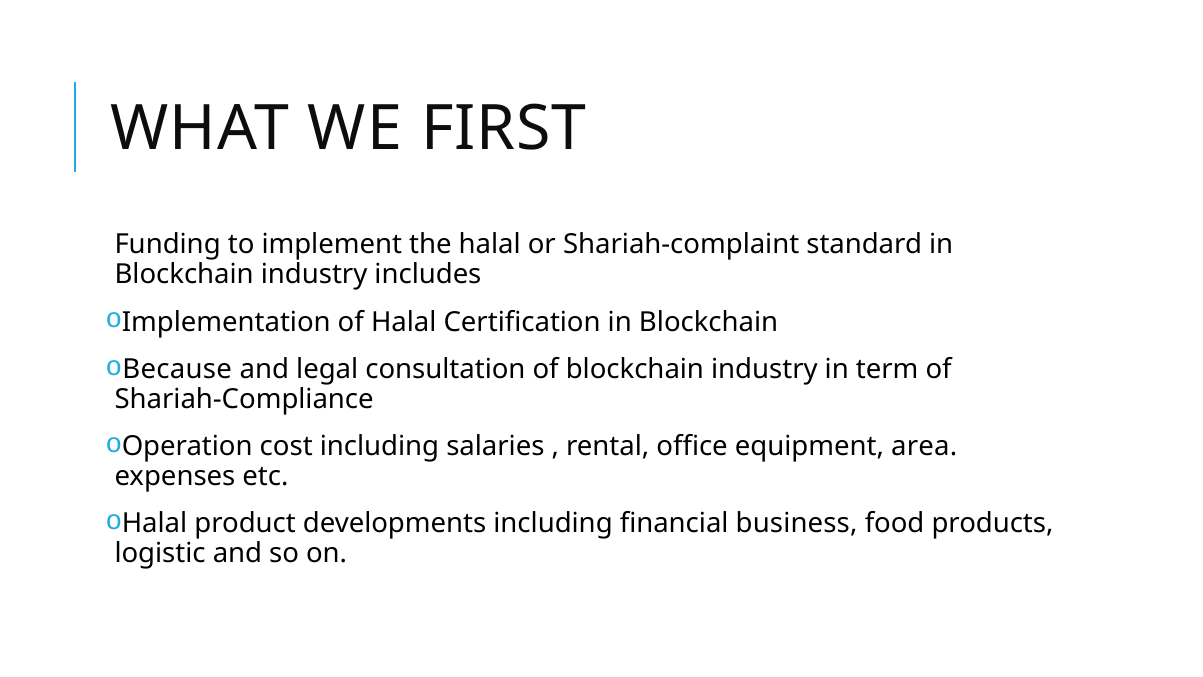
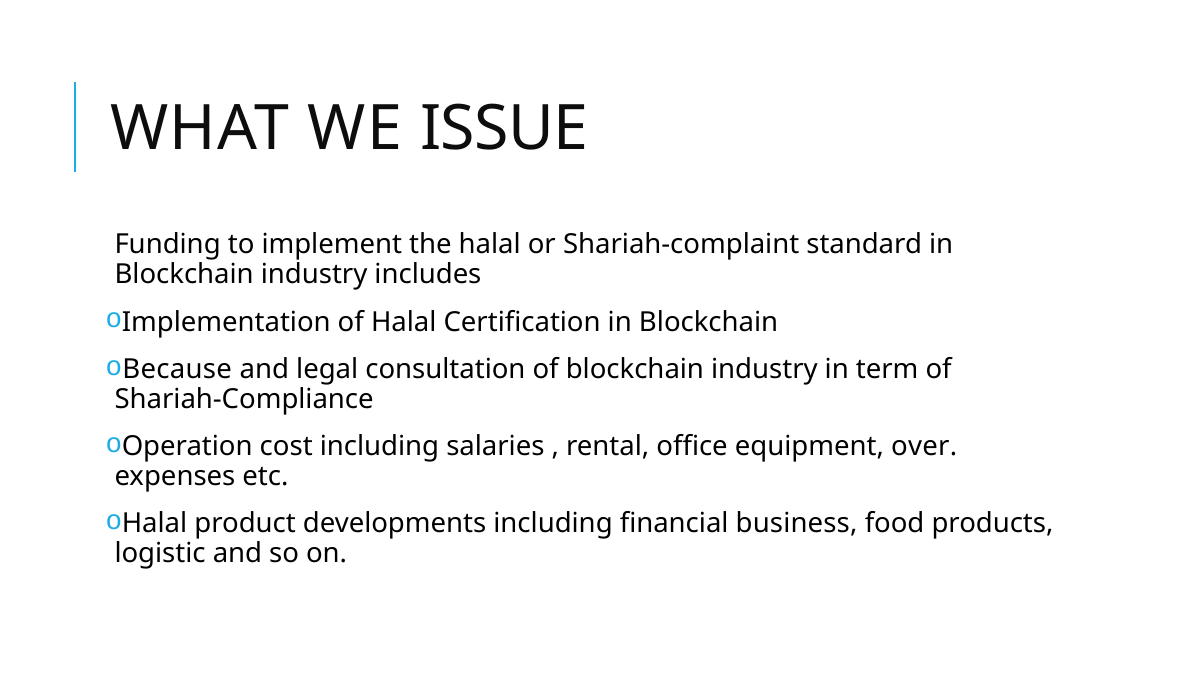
FIRST: FIRST -> ISSUE (504, 129)
area: area -> over (924, 446)
